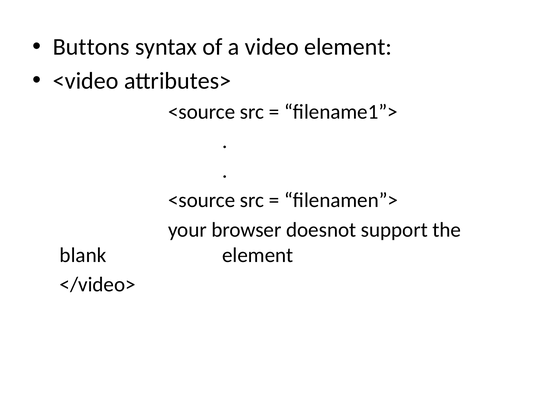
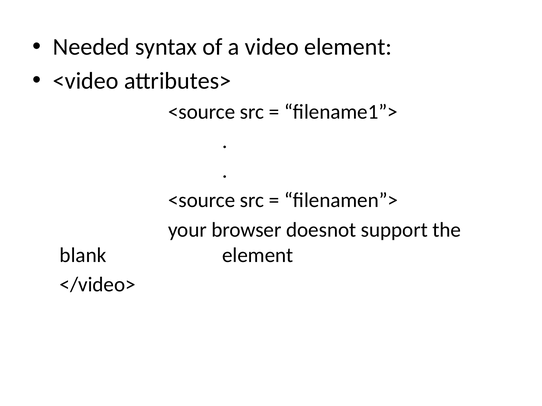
Buttons: Buttons -> Needed (91, 47)
